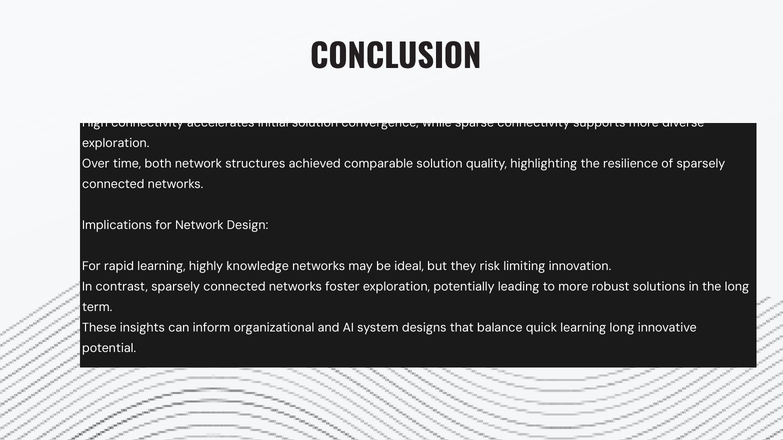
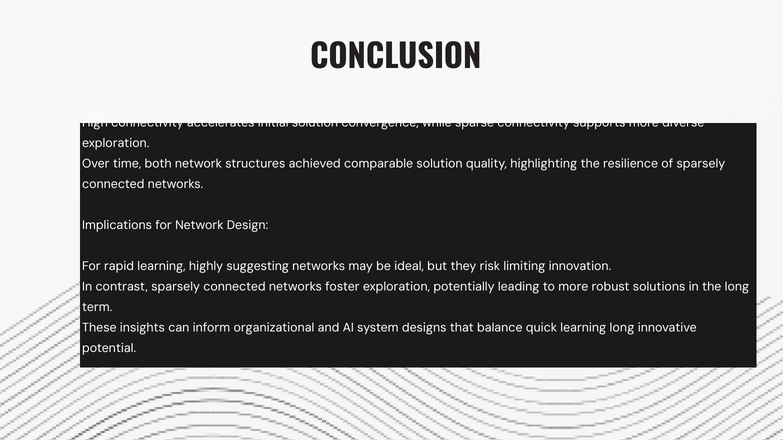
knowledge: knowledge -> suggesting (258, 267)
